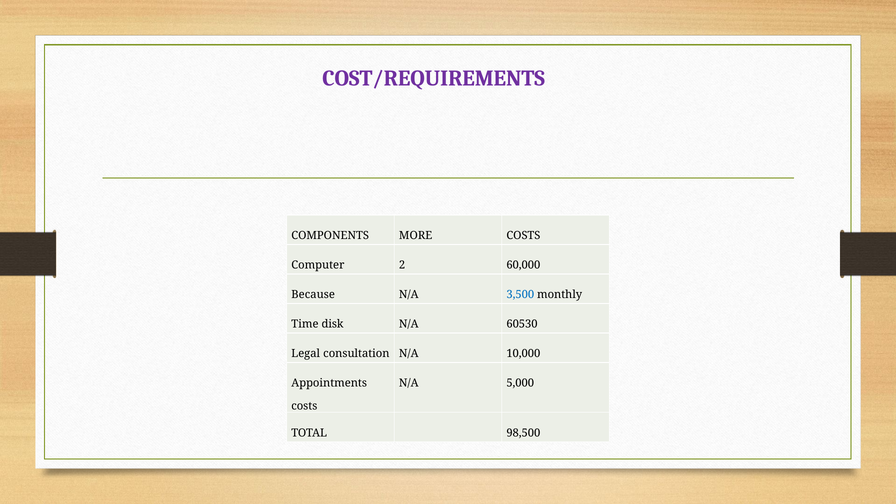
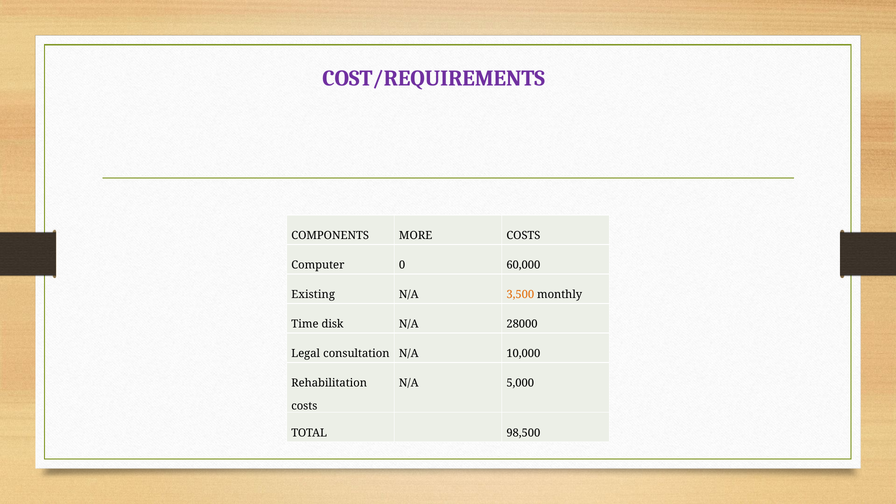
2: 2 -> 0 (402, 265)
Because: Because -> Existing (313, 295)
3,500 colour: blue -> orange (520, 295)
60530: 60530 -> 28000 (522, 324)
Appointments: Appointments -> Rehabilitation (329, 383)
